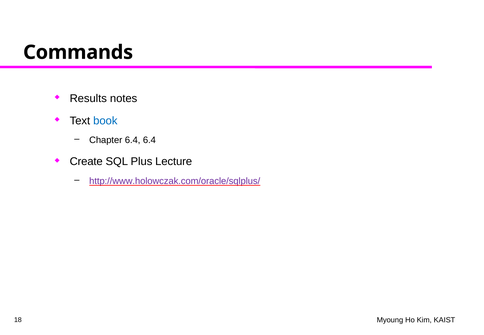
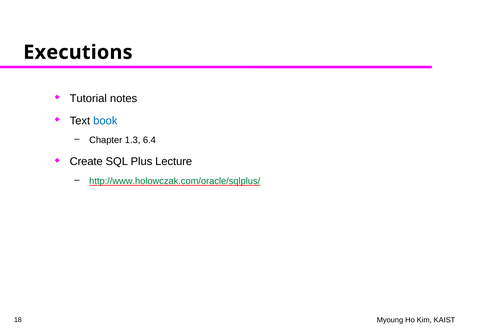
Commands: Commands -> Executions (78, 52)
Results: Results -> Tutorial (88, 98)
Chapter 6.4: 6.4 -> 1.3 (133, 140)
http://www.holowczak.com/oracle/sqlplus/ colour: purple -> green (175, 181)
